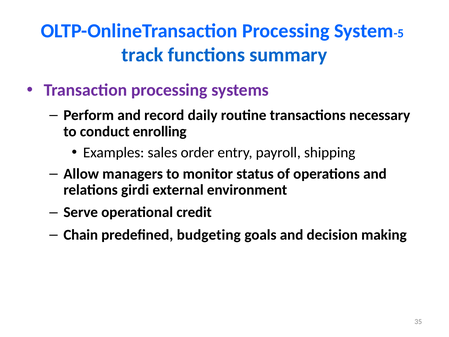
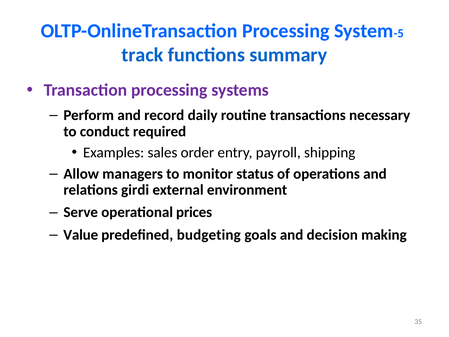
enrolling: enrolling -> required (160, 131)
credit: credit -> prices (194, 212)
Chain: Chain -> Value (81, 235)
